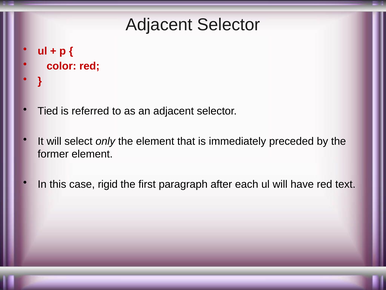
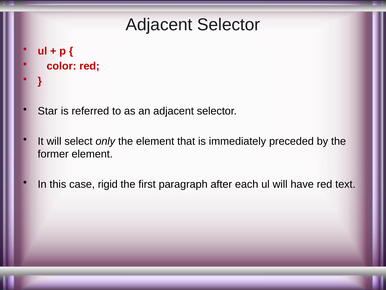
Tied: Tied -> Star (48, 111)
